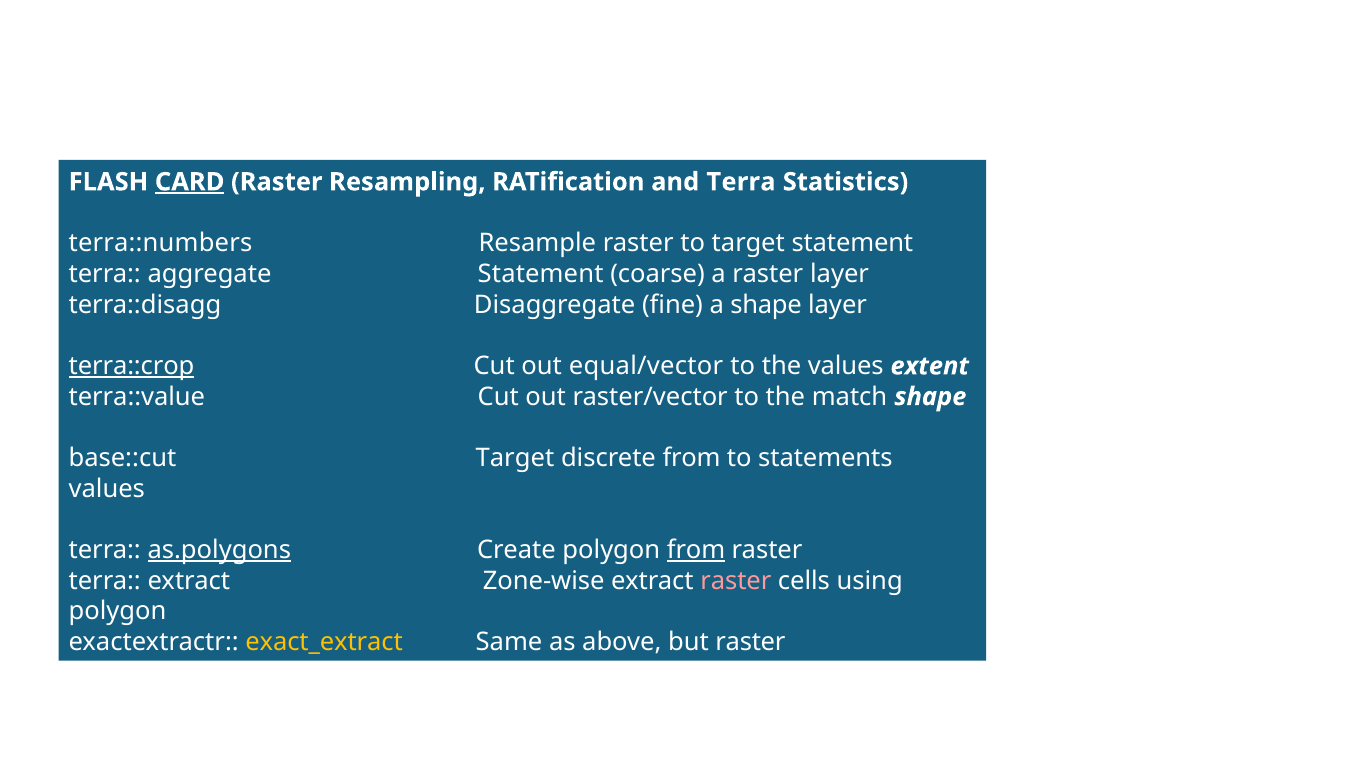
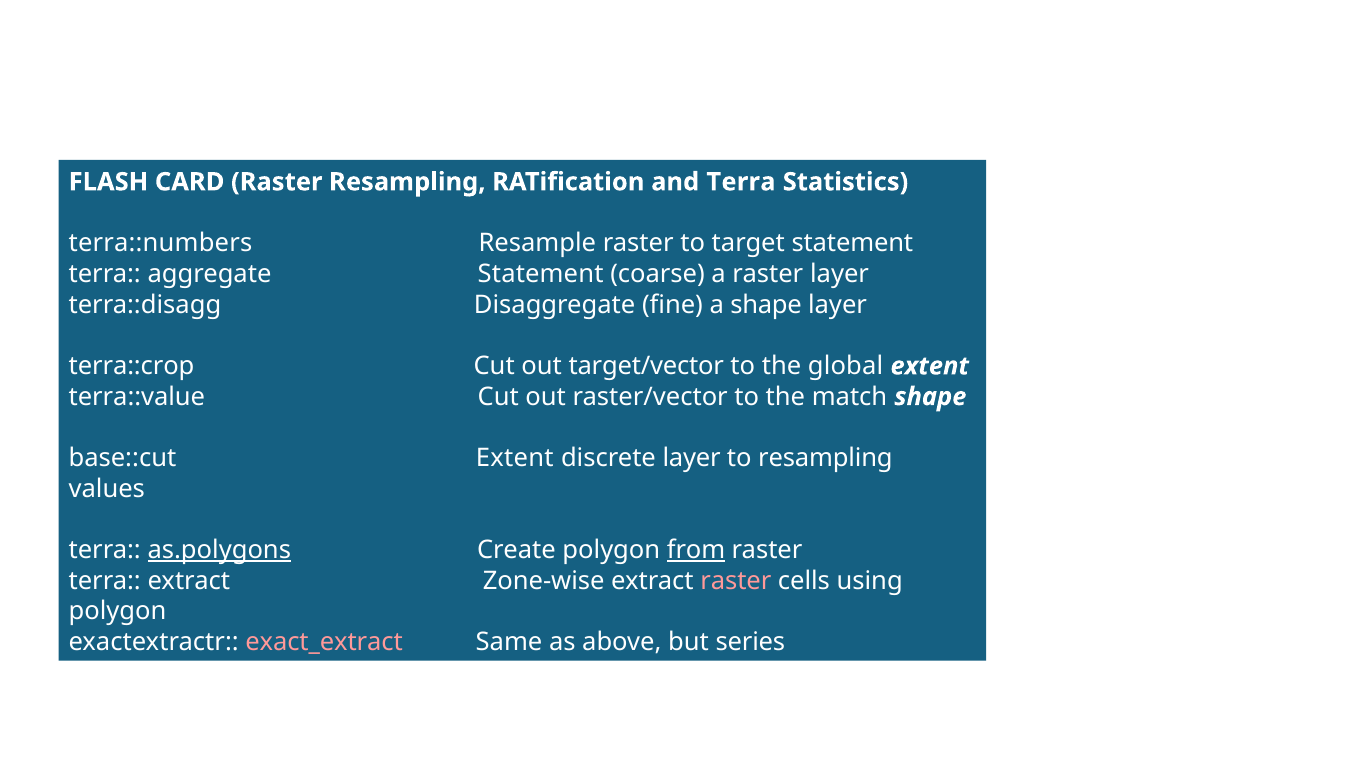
CARD underline: present -> none (190, 182)
terra::crop underline: present -> none (132, 366)
equal/vector: equal/vector -> target/vector (646, 366)
the values: values -> global (846, 366)
base::cut Target: Target -> Extent (515, 458)
discrete from: from -> layer (692, 458)
to statements: statements -> resampling (825, 458)
exact_extract colour: yellow -> pink (324, 642)
but raster: raster -> series (750, 642)
